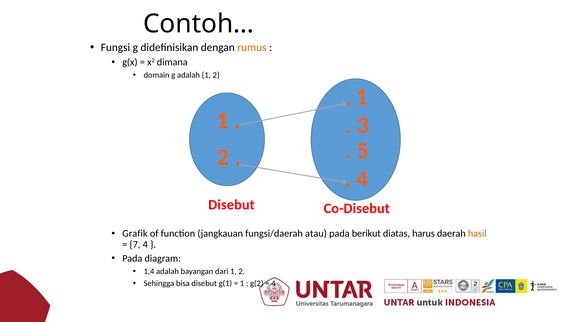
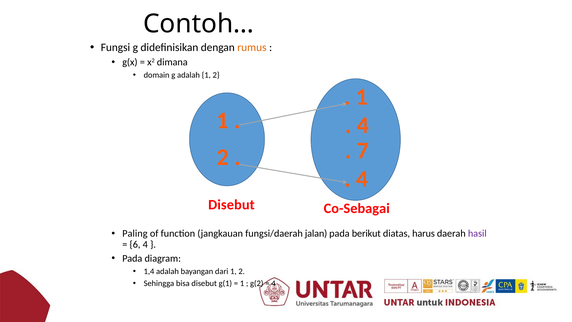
3: 3 -> 4 (363, 125)
5: 5 -> 7 (363, 150)
Co-Disebut: Co-Disebut -> Co-Sebagai (357, 208)
Grafik: Grafik -> Paling (135, 233)
atau: atau -> jalan (316, 233)
hasil colour: orange -> purple (477, 233)
7: 7 -> 6 (135, 244)
